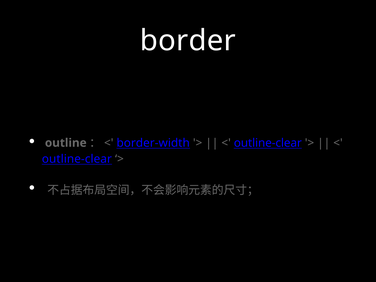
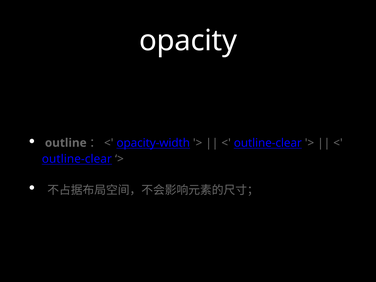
border: border -> opacity (188, 41)
border-width: border-width -> opacity-width (153, 143)
